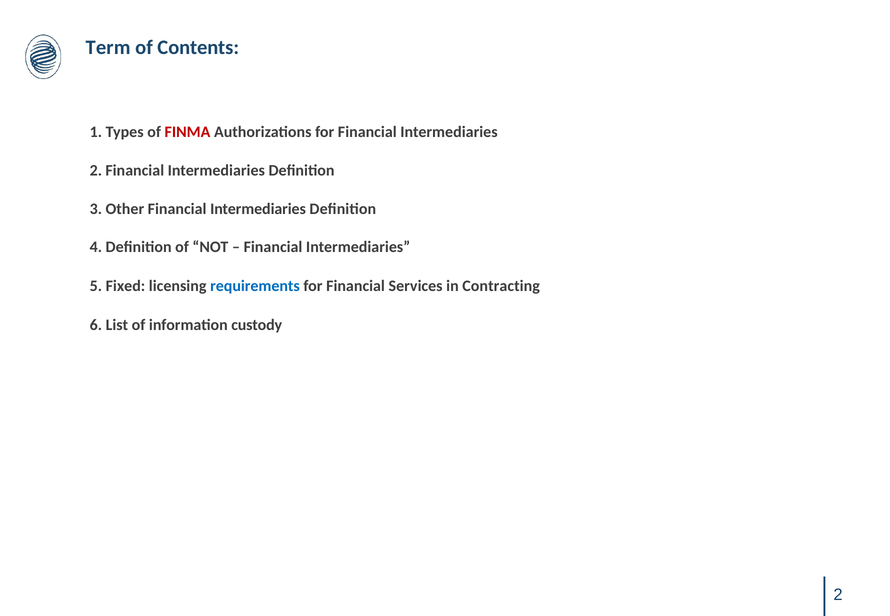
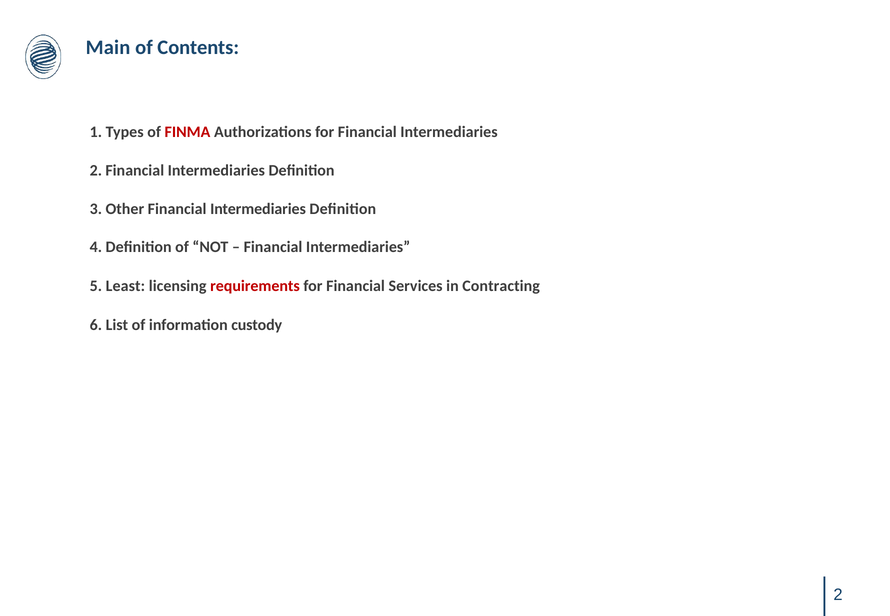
Term: Term -> Main (108, 47)
Fixed: Fixed -> Least (125, 286)
requirements colour: blue -> red (255, 286)
